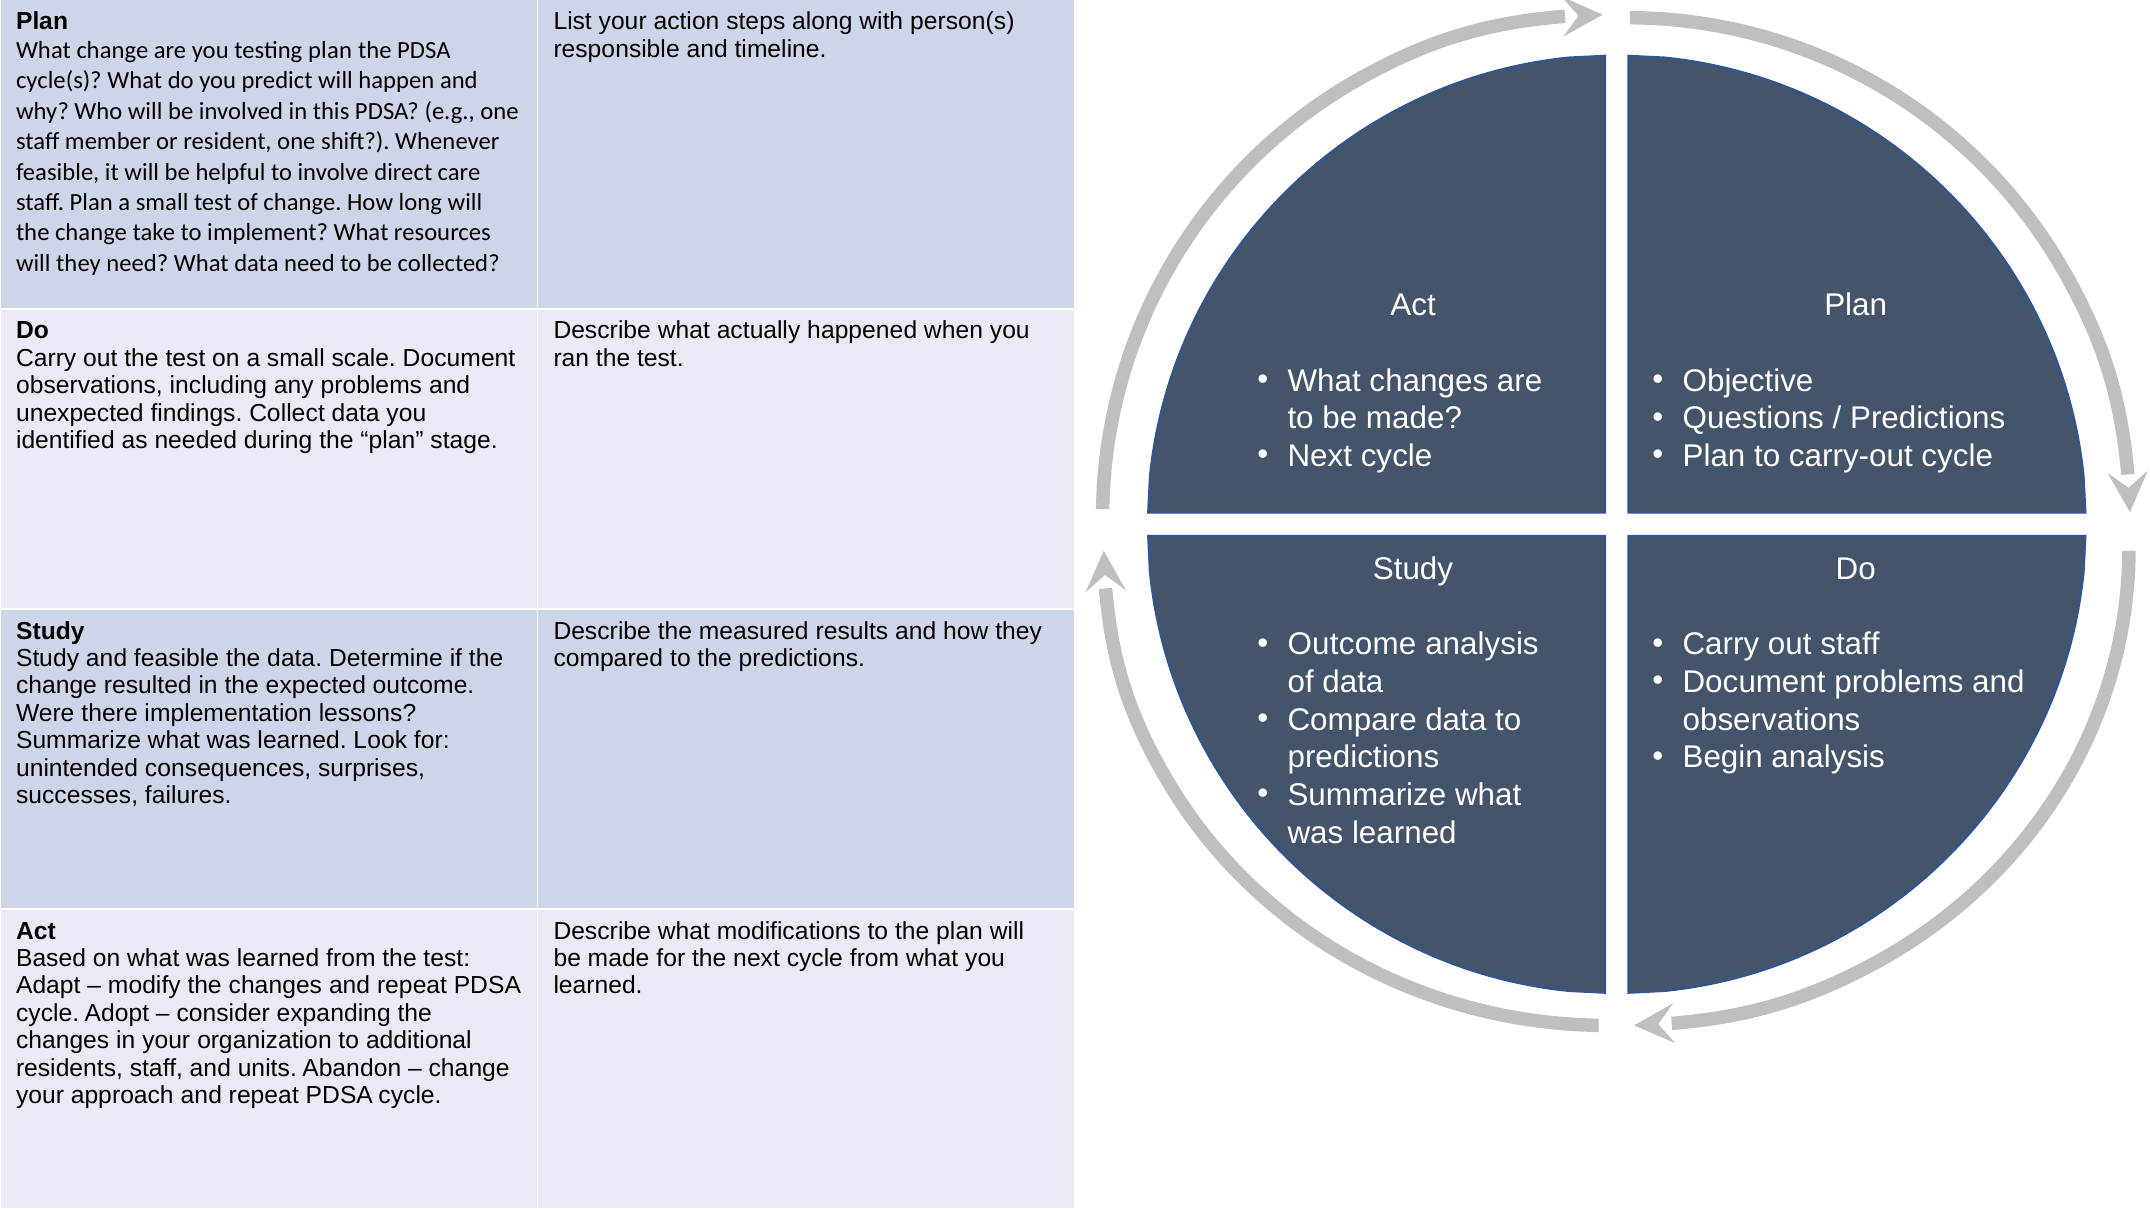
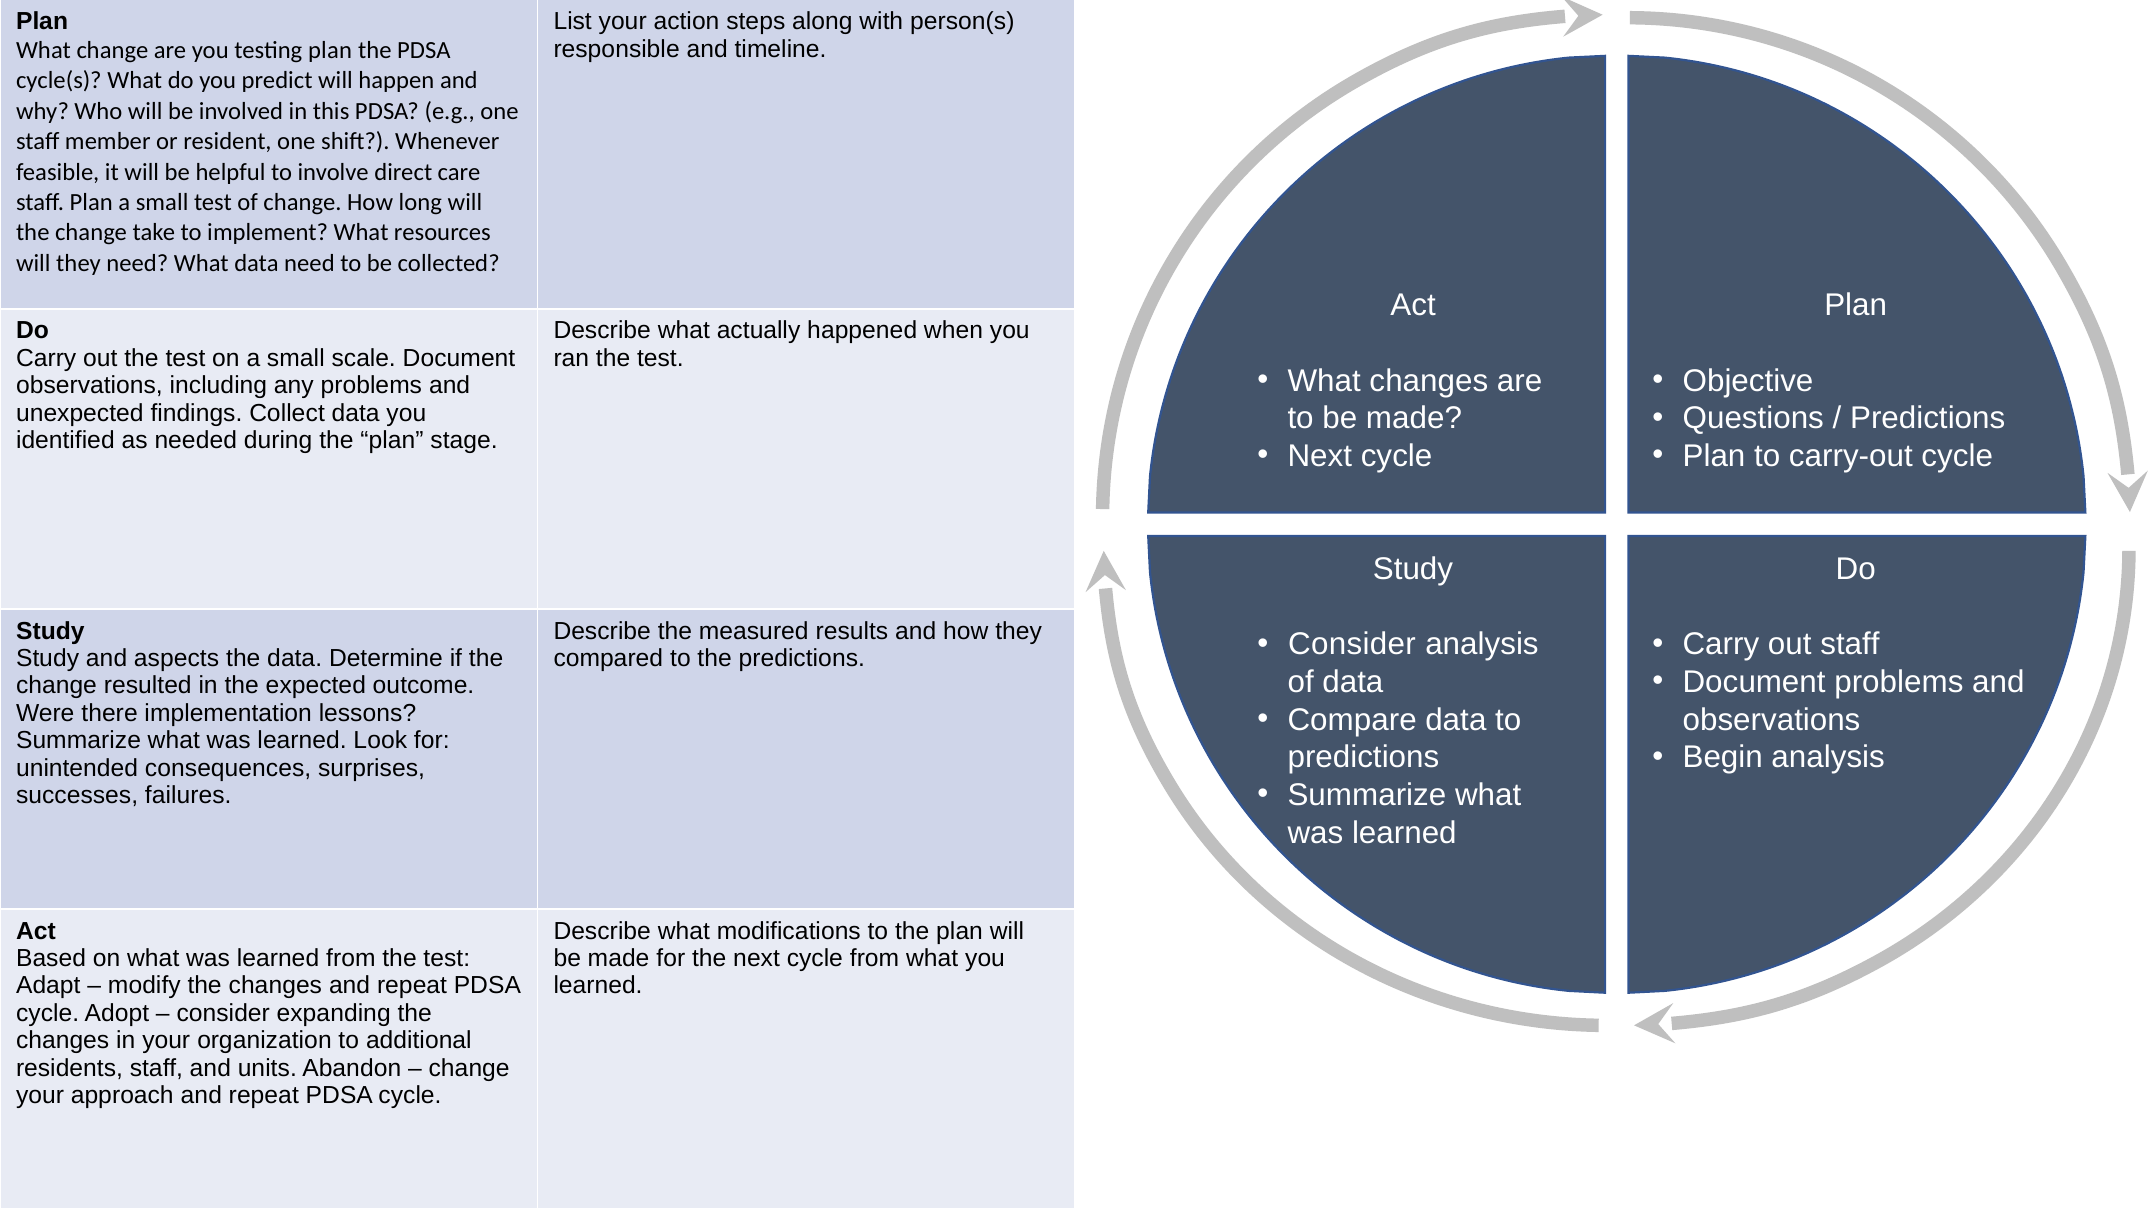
Outcome: Outcome -> Consider (1352, 645)
and feasible: feasible -> aspects (177, 659)
